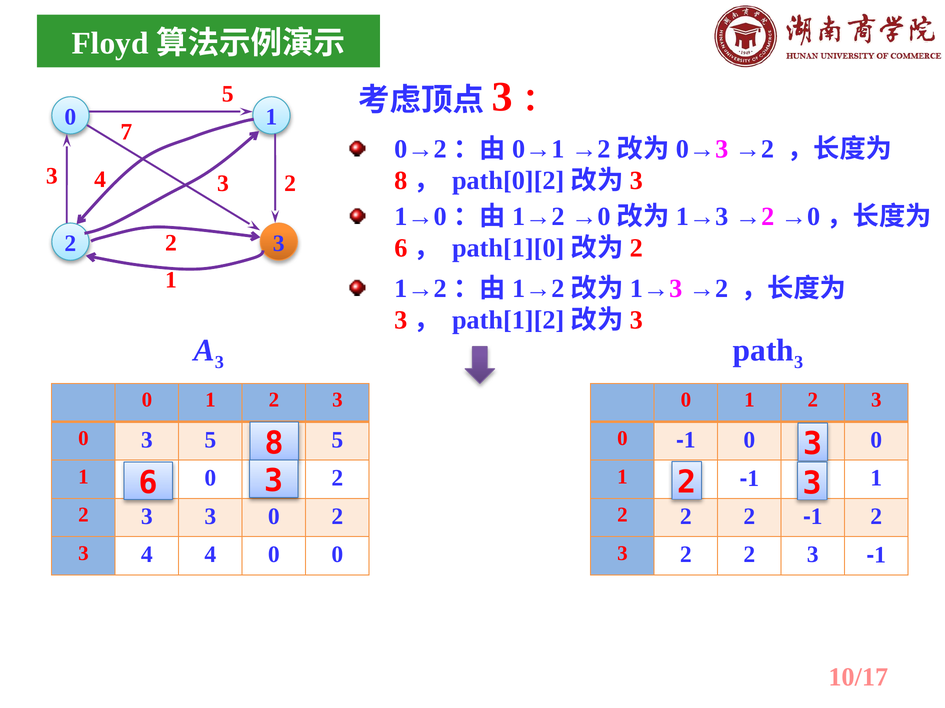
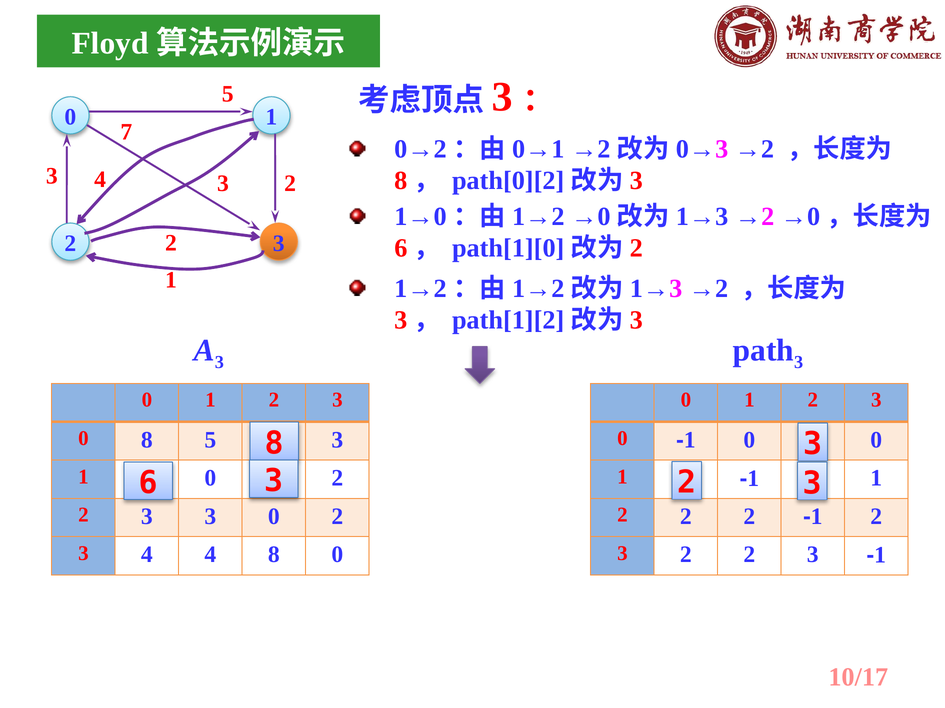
0 3: 3 -> 8 (147, 440)
5: 5 -> 3 (337, 440)
4 0: 0 -> 8 (274, 555)
